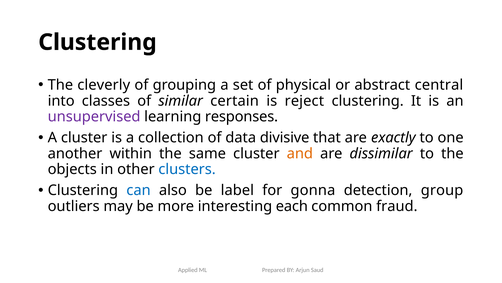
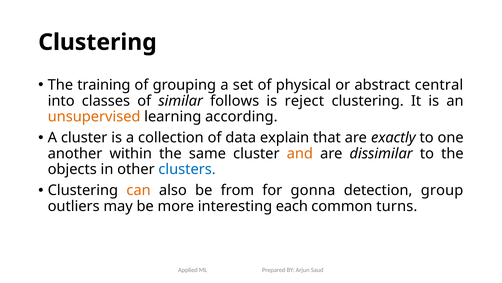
cleverly: cleverly -> training (104, 85)
certain: certain -> follows (235, 101)
unsupervised colour: purple -> orange (94, 116)
responses: responses -> according (241, 116)
divisive: divisive -> explain (285, 137)
can colour: blue -> orange (139, 190)
label: label -> from (237, 190)
fraud: fraud -> turns (397, 206)
